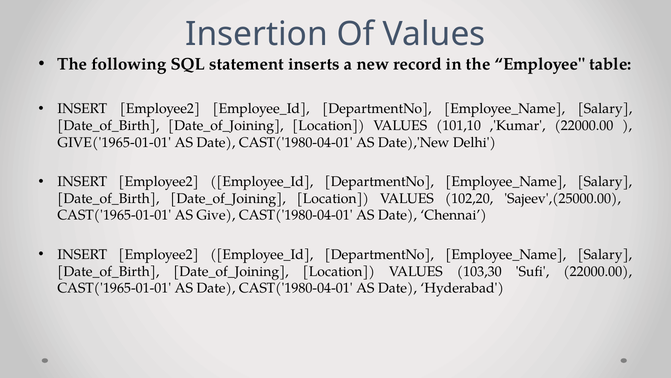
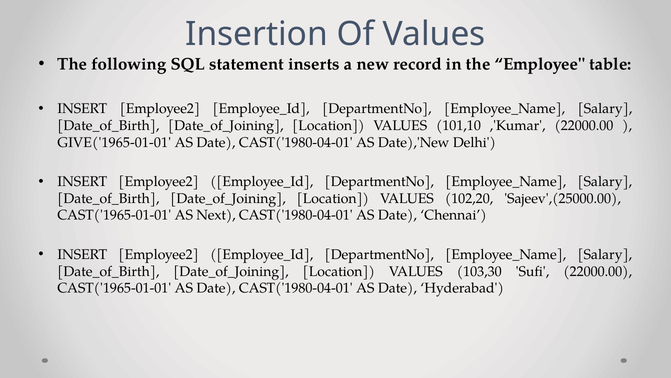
Give: Give -> Next (216, 215)
